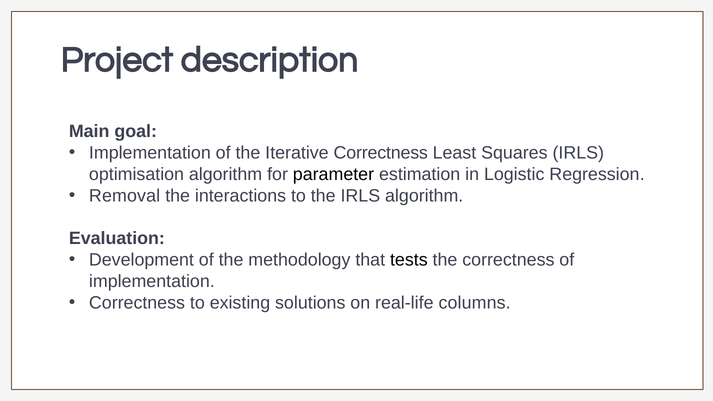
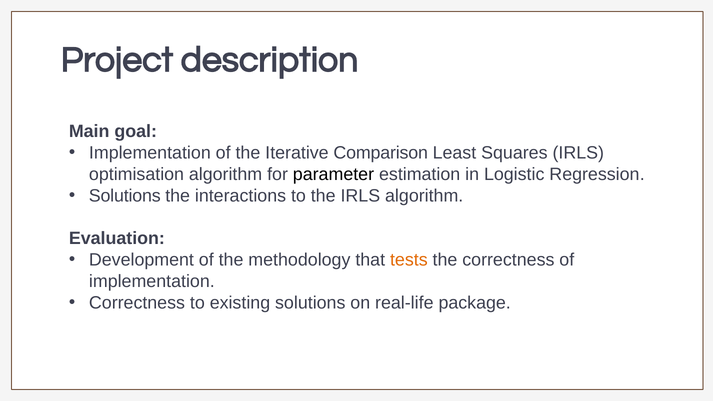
Iterative Correctness: Correctness -> Comparison (381, 153)
Removal: Removal -> Solutions (125, 196)
tests colour: black -> orange (409, 260)
columns: columns -> package (475, 303)
